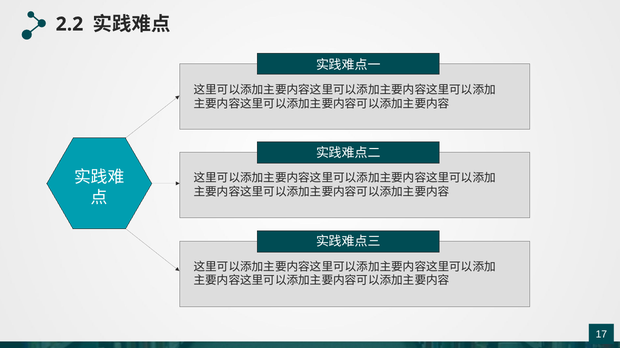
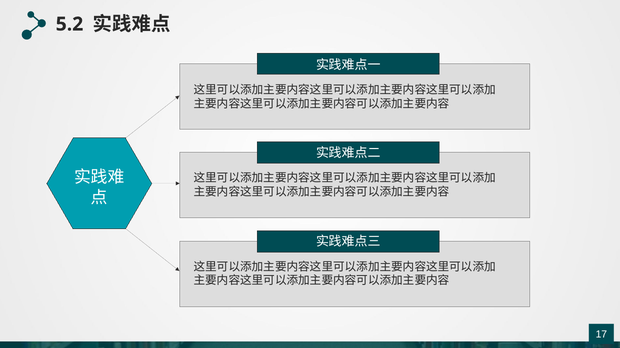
2.2: 2.2 -> 5.2 (69, 24)
